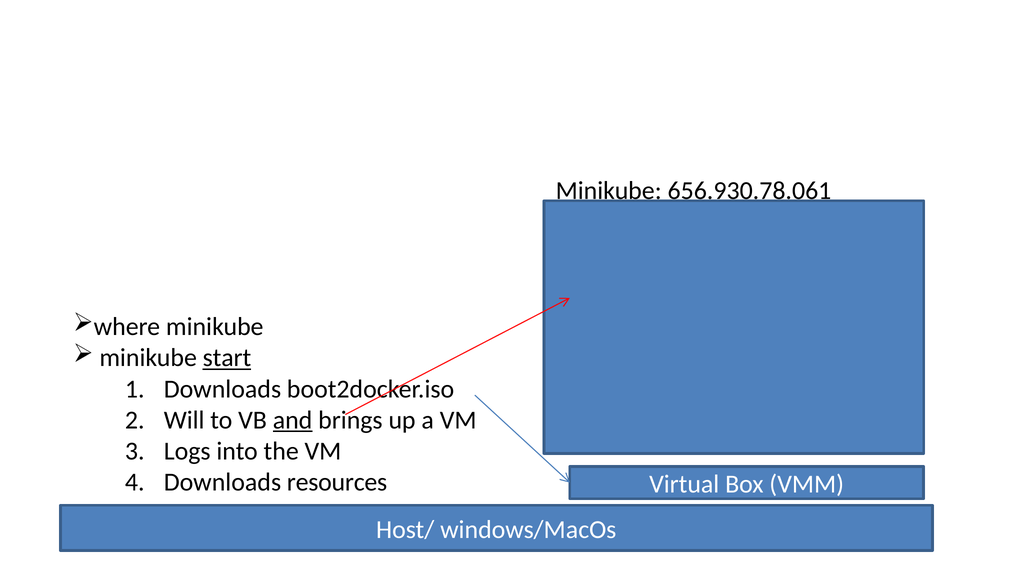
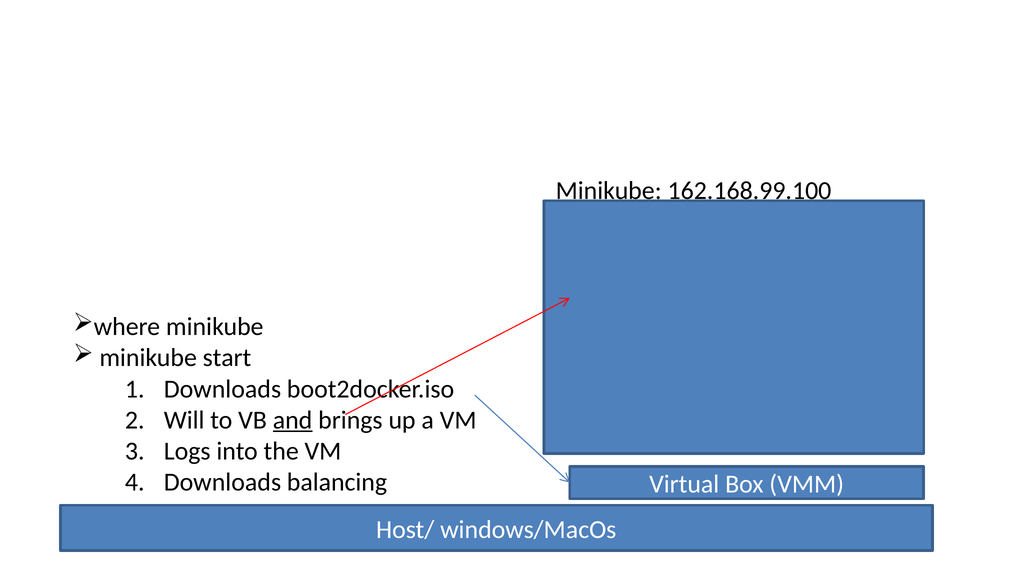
656.930.78.061: 656.930.78.061 -> 162.168.99.100 (749, 191)
start underline: present -> none (227, 358)
resources: resources -> balancing (337, 482)
